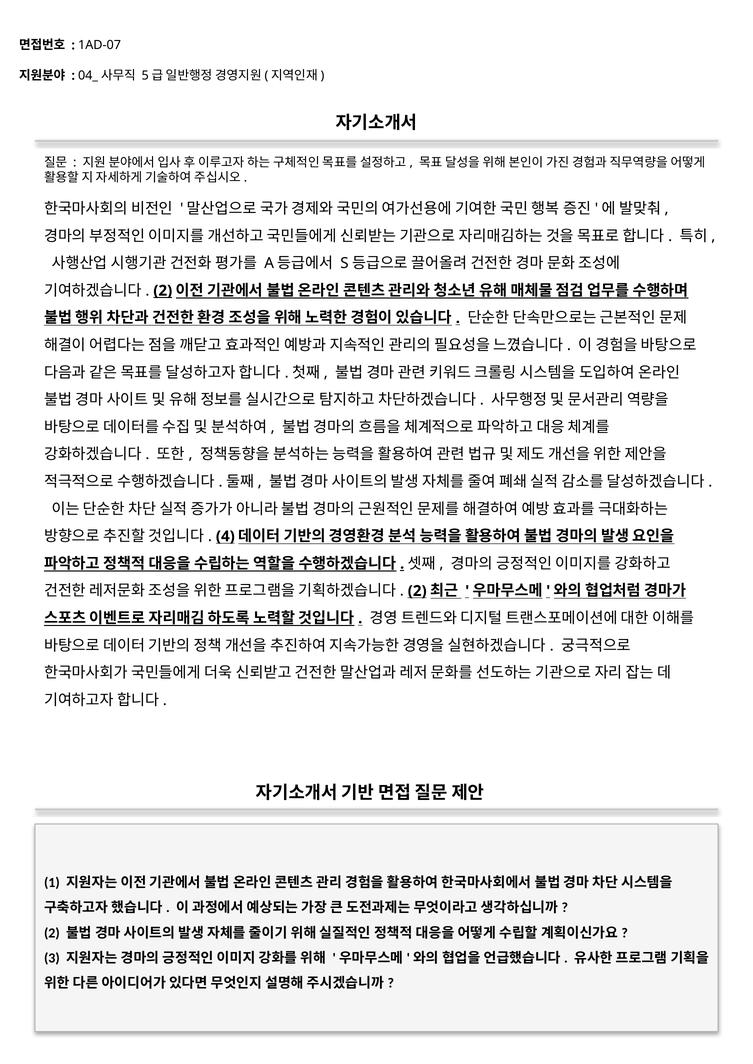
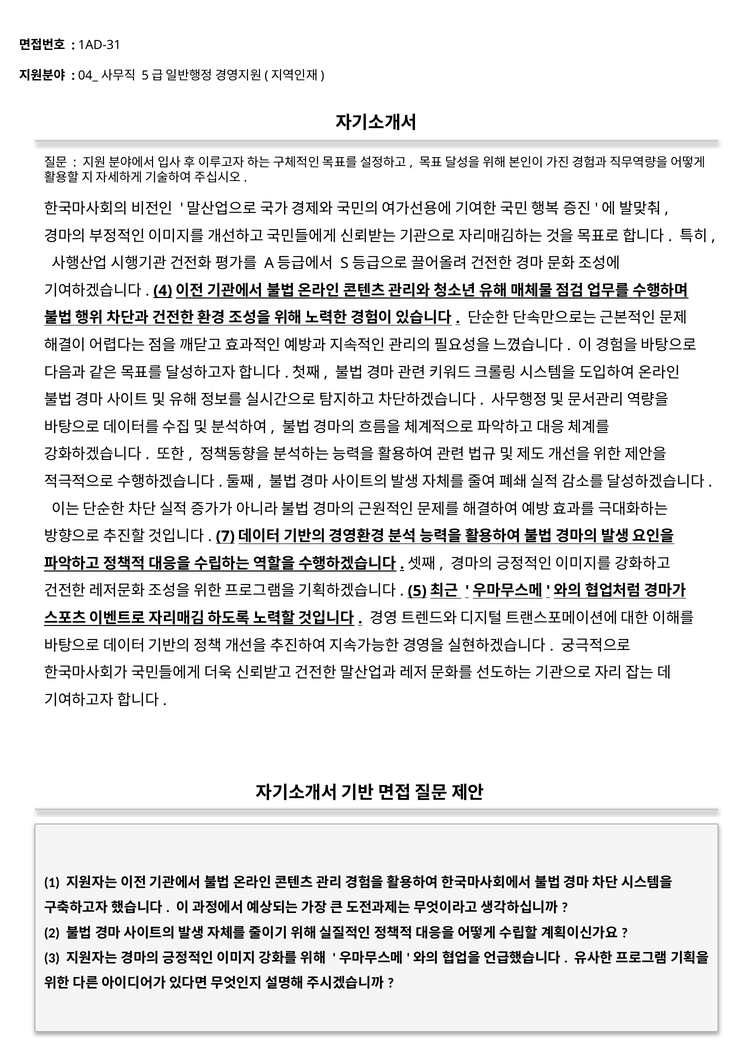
1AD-07: 1AD-07 -> 1AD-31 (100, 45)
2: 2 -> 4 (163, 291)
4: 4 -> 7 (225, 537)
2: 2 -> 5 (417, 591)
